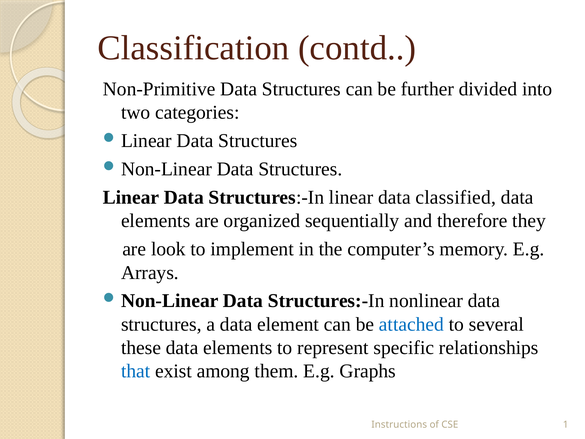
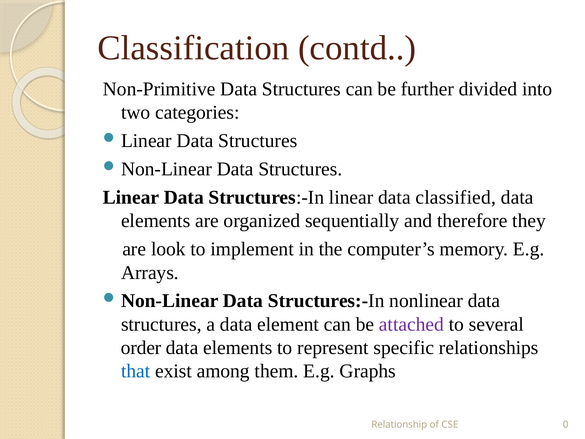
attached colour: blue -> purple (411, 324)
these: these -> order (141, 347)
Instructions: Instructions -> Relationship (399, 424)
1: 1 -> 0 (566, 424)
